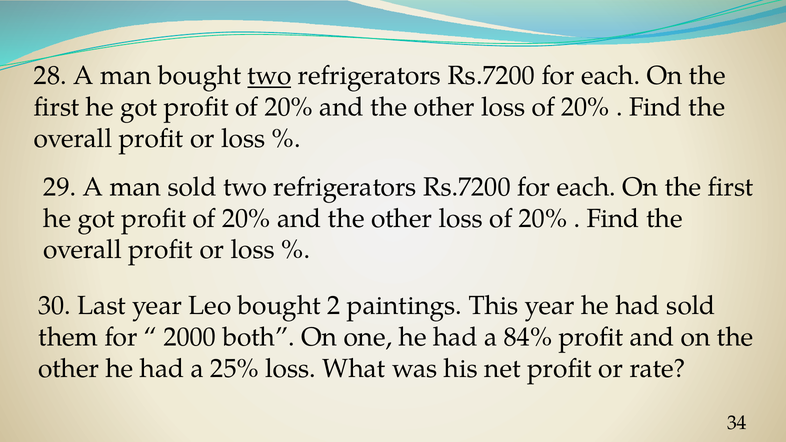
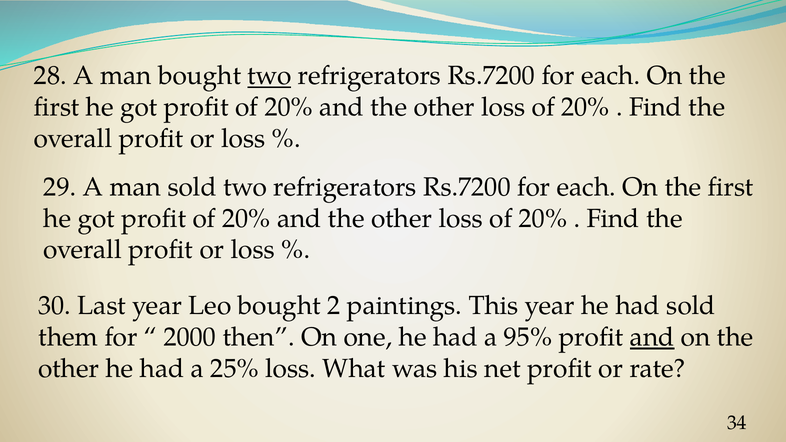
both: both -> then (259, 337)
84%: 84% -> 95% (528, 337)
and underline: none -> present (652, 337)
